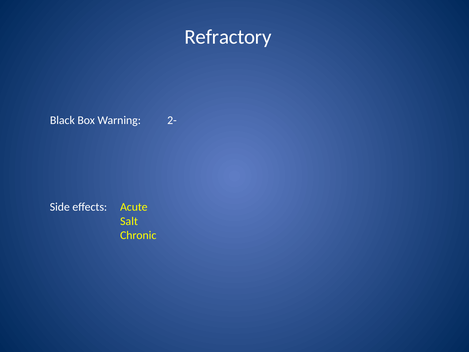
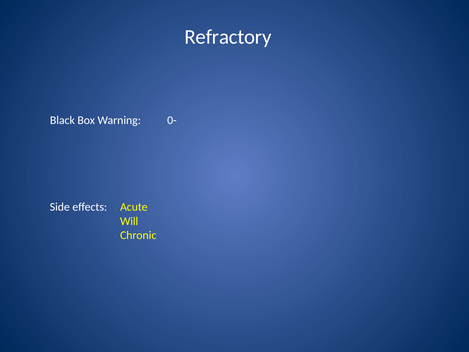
2-: 2- -> 0- (172, 120)
Salt: Salt -> Will (129, 221)
